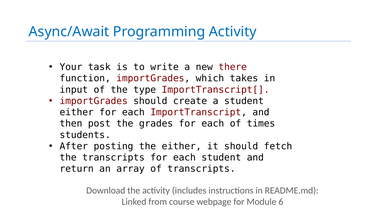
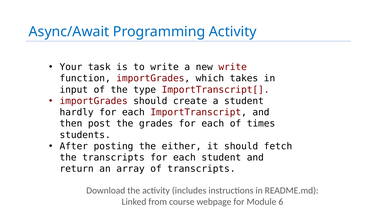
new there: there -> write (233, 67)
either: either -> hardly (77, 112)
